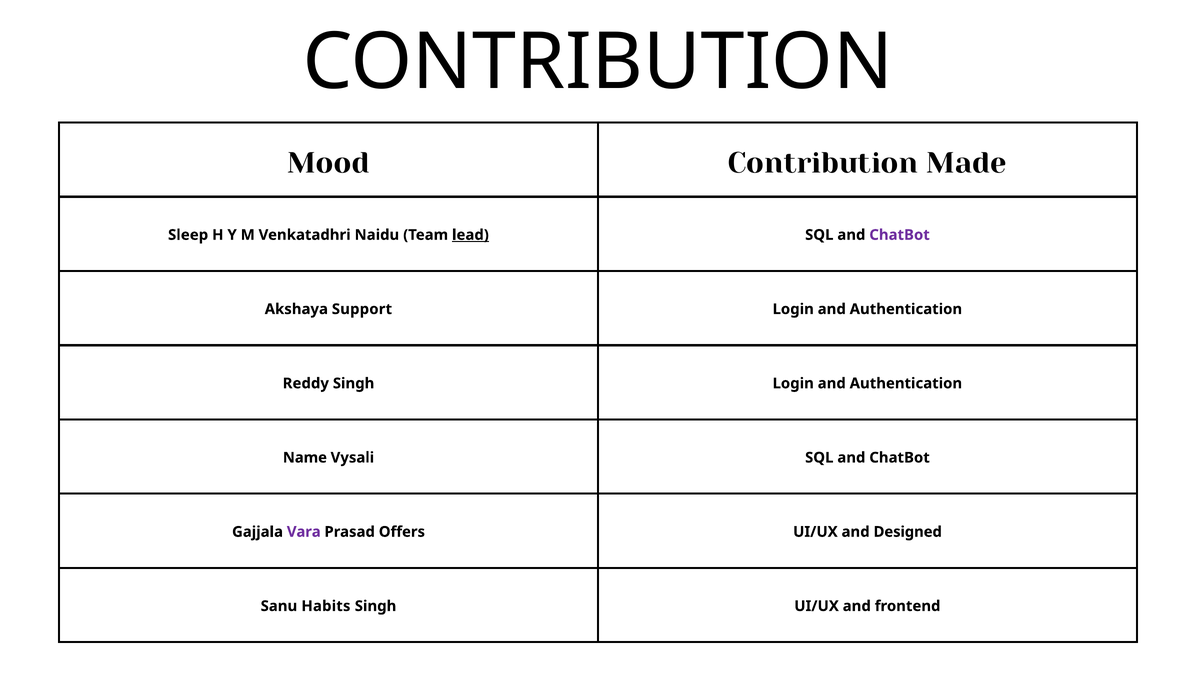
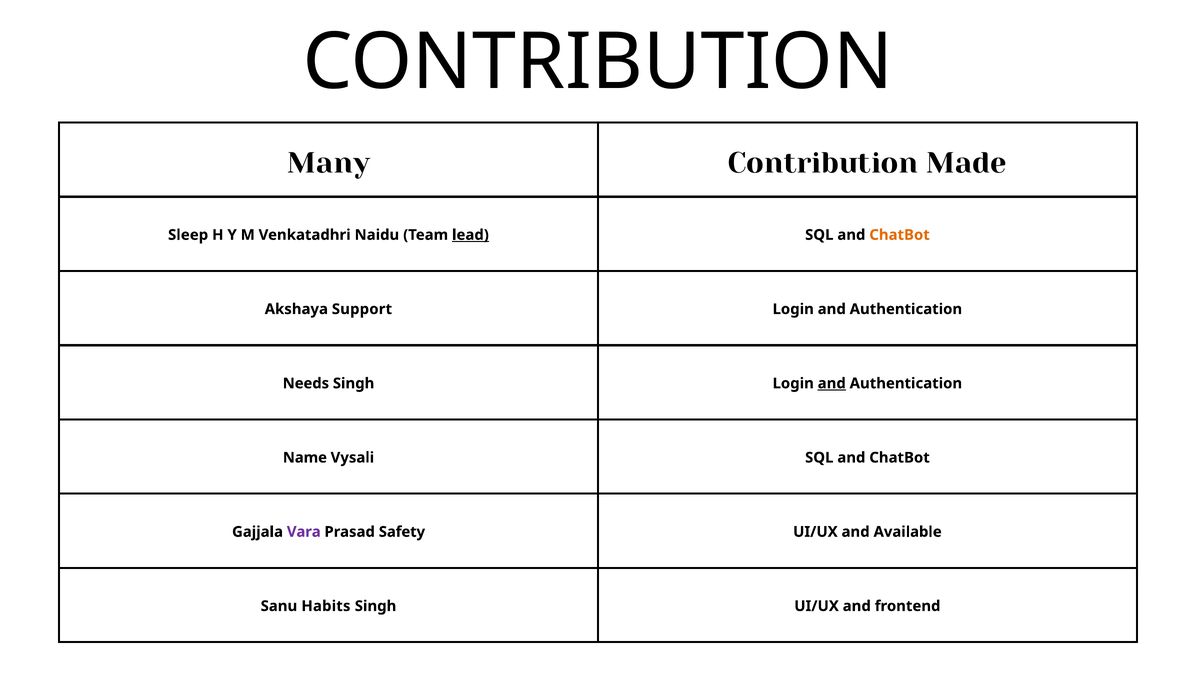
Mood: Mood -> Many (328, 163)
ChatBot colour: purple -> orange (900, 235)
Reddy: Reddy -> Needs (306, 383)
and underline: none -> present (832, 383)
Offers: Offers -> Safety (402, 532)
Designed: Designed -> Available (908, 532)
